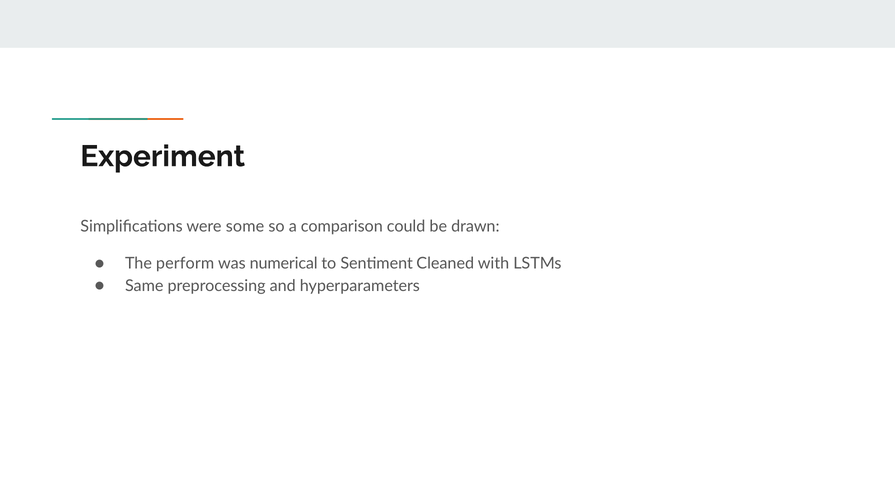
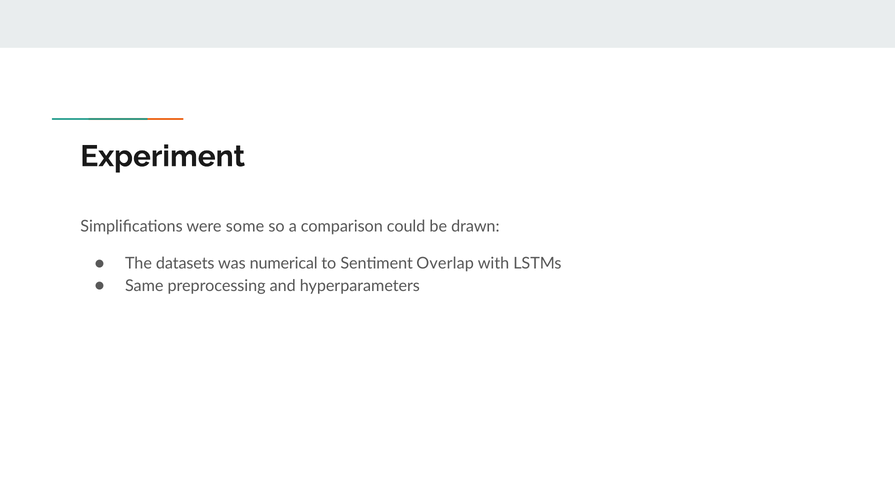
perform: perform -> datasets (185, 263)
Cleaned: Cleaned -> Overlap (445, 263)
